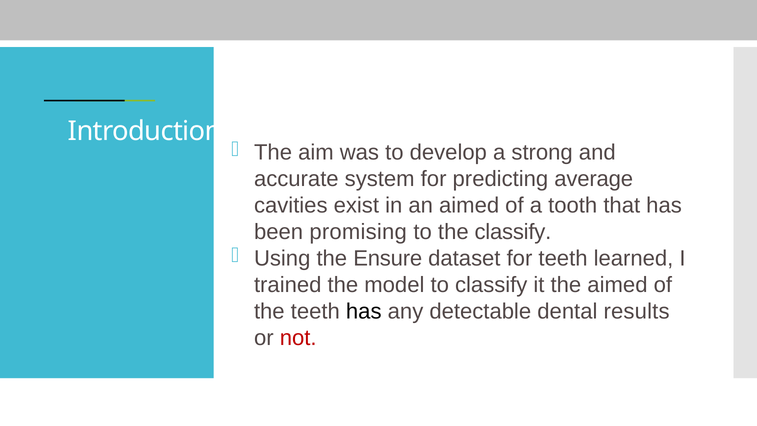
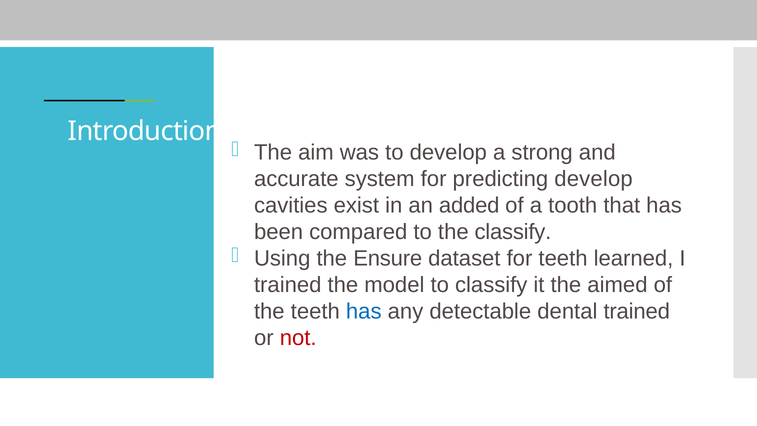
predicting average: average -> develop (594, 179)
an aimed: aimed -> added (469, 205)
promising: promising -> compared (358, 232)
has colour: black -> blue (364, 311)
dental results: results -> trained (637, 311)
